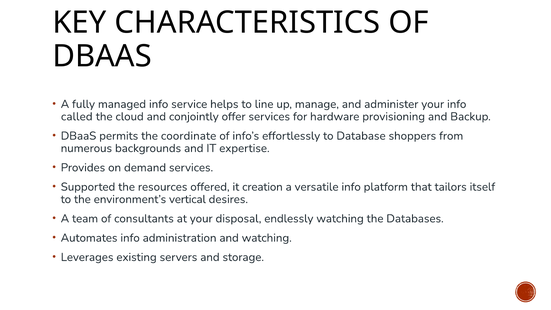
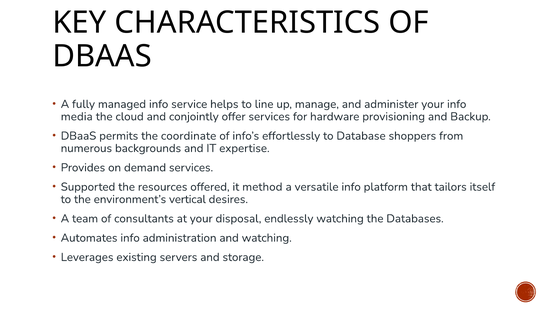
called: called -> media (77, 117)
creation: creation -> method (262, 187)
